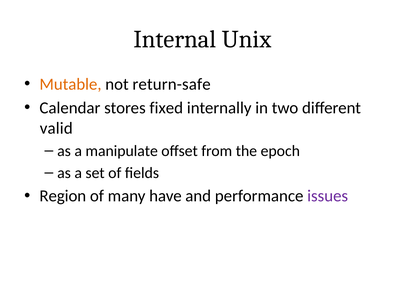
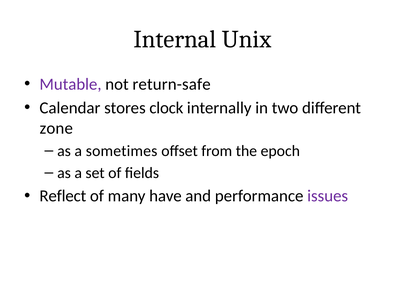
Mutable colour: orange -> purple (71, 84)
fixed: fixed -> clock (166, 108)
valid: valid -> zone (56, 128)
manipulate: manipulate -> sometimes (122, 151)
Region: Region -> Reflect (63, 196)
